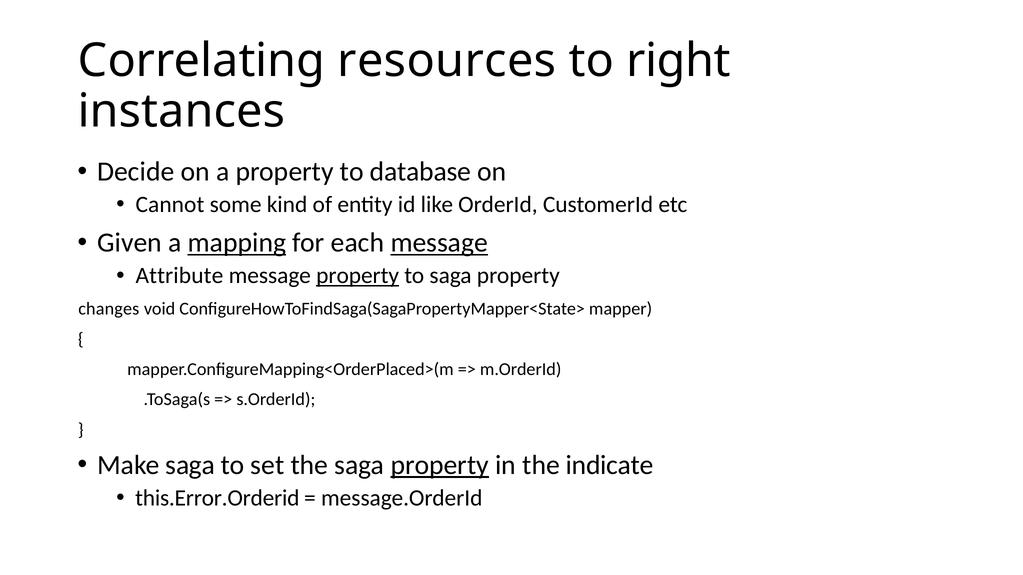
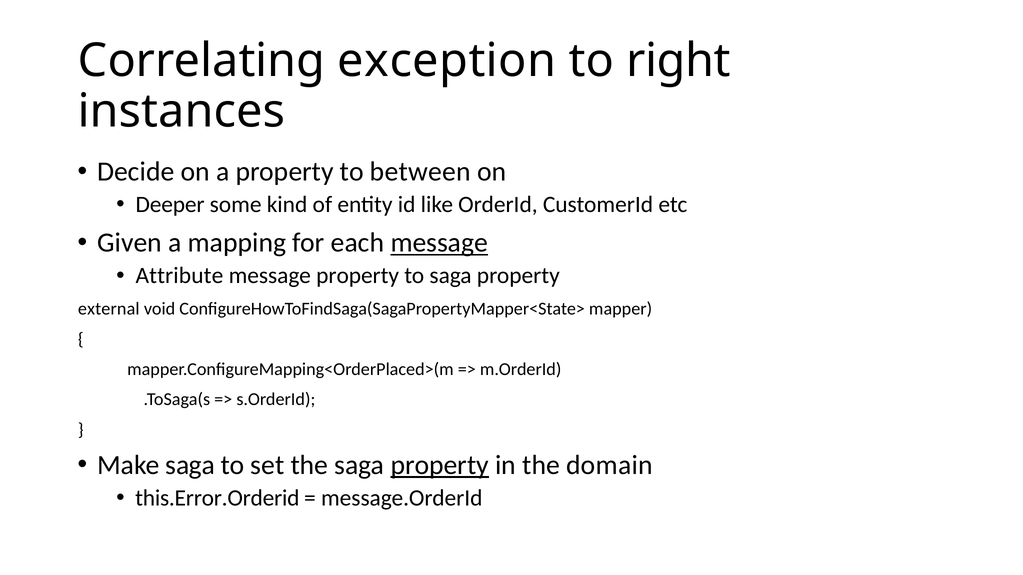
resources: resources -> exception (447, 61)
database: database -> between (420, 172)
Cannot: Cannot -> Deeper (170, 205)
mapping underline: present -> none (237, 243)
property underline: present -> none (358, 276)
changes: changes -> external (109, 309)
indicate: indicate -> domain (609, 465)
